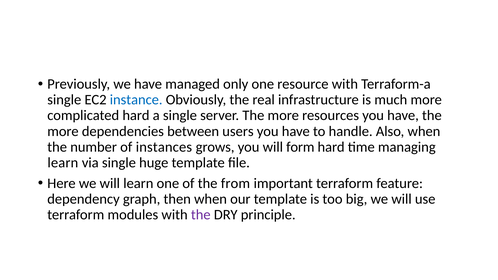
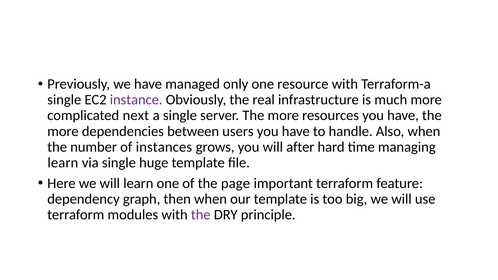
instance colour: blue -> purple (136, 100)
complicated hard: hard -> next (136, 116)
form: form -> after (300, 147)
from: from -> page (235, 184)
